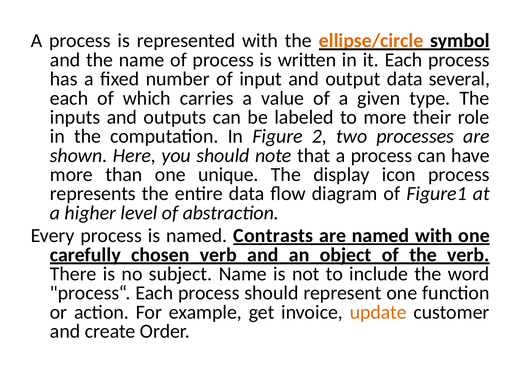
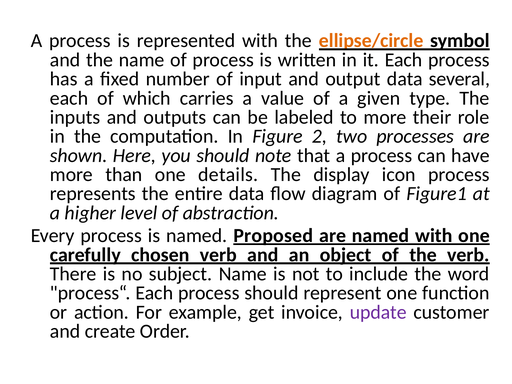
unique: unique -> details (228, 175)
Contrasts: Contrasts -> Proposed (273, 236)
update colour: orange -> purple (378, 312)
